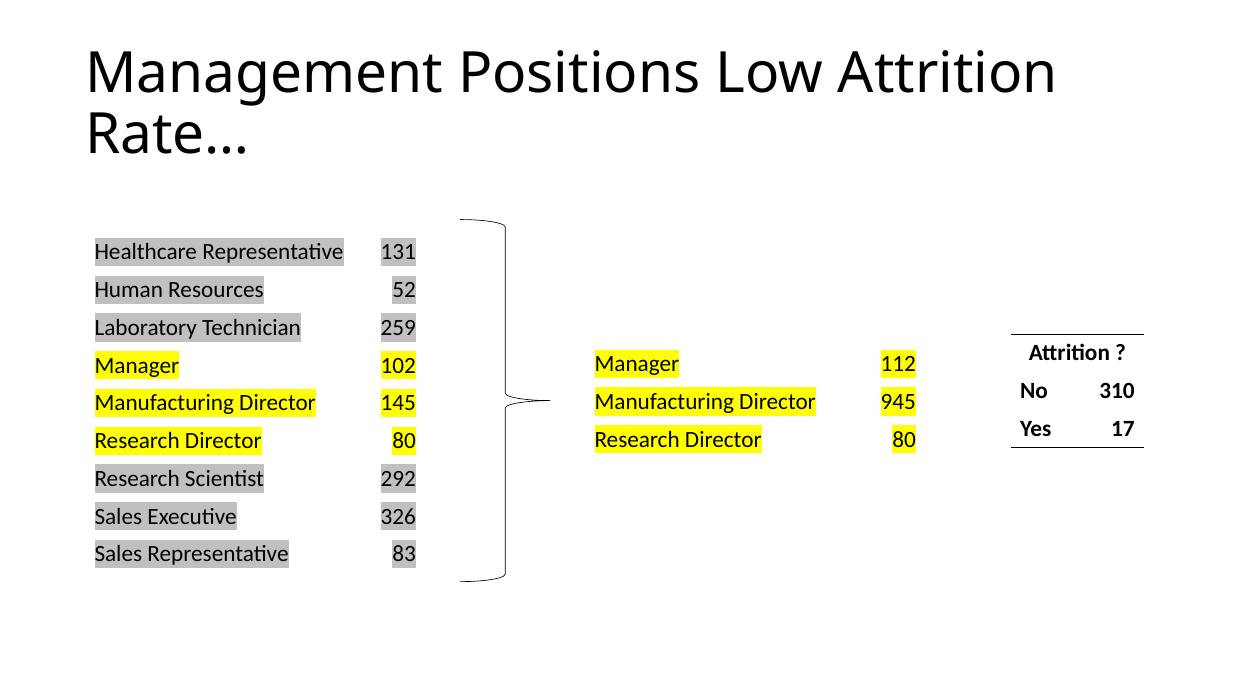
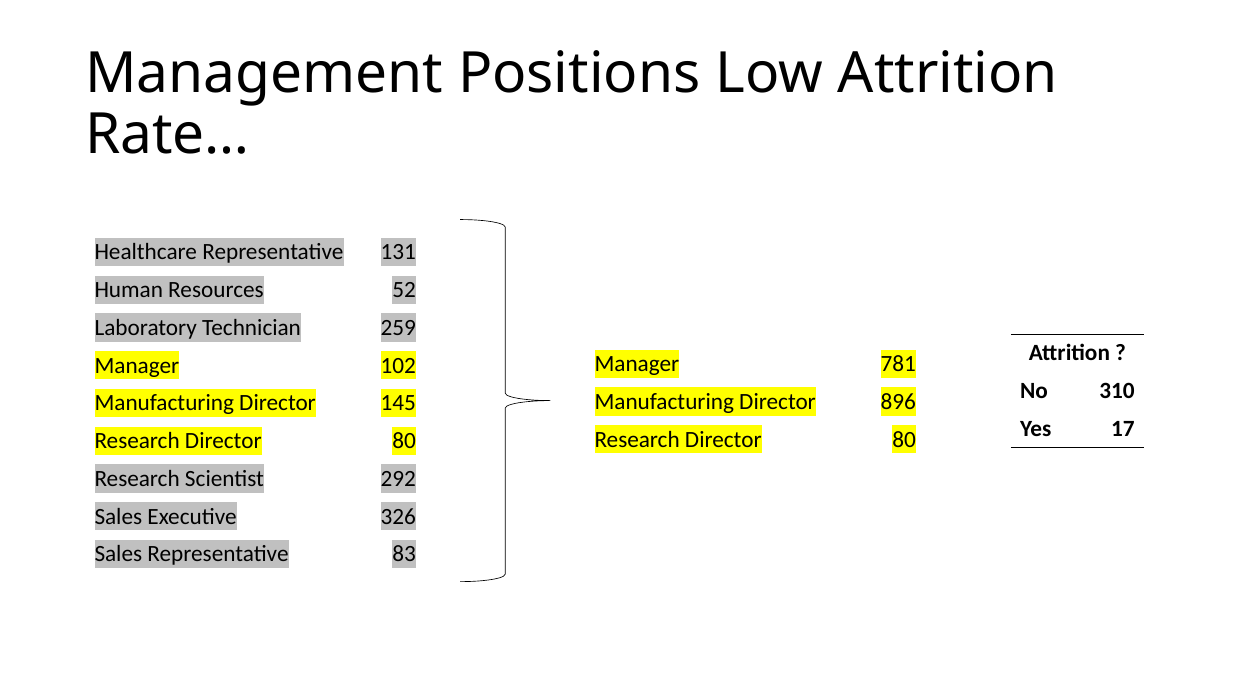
112: 112 -> 781 (898, 364)
945: 945 -> 896 (898, 401)
